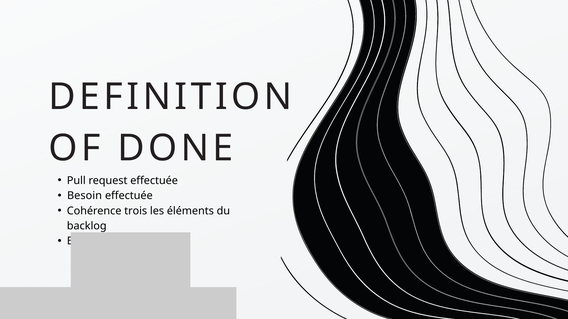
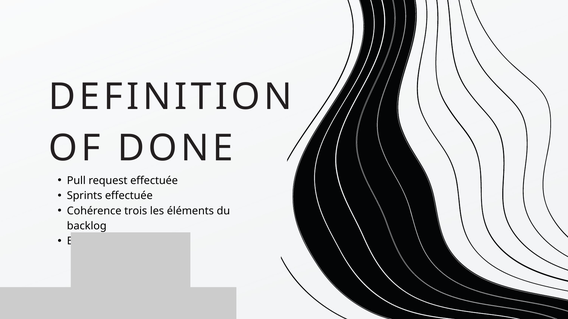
Besoin: Besoin -> Sprints (85, 196)
